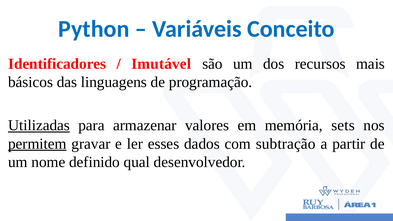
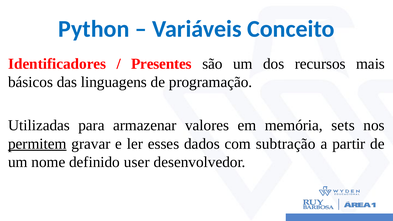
Imutável: Imutável -> Presentes (161, 64)
Utilizadas underline: present -> none (39, 125)
qual: qual -> user (137, 162)
